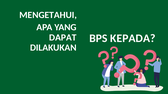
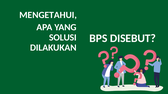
DAPAT: DAPAT -> SOLUSI (63, 38)
KEPADA: KEPADA -> DISEBUT (133, 39)
